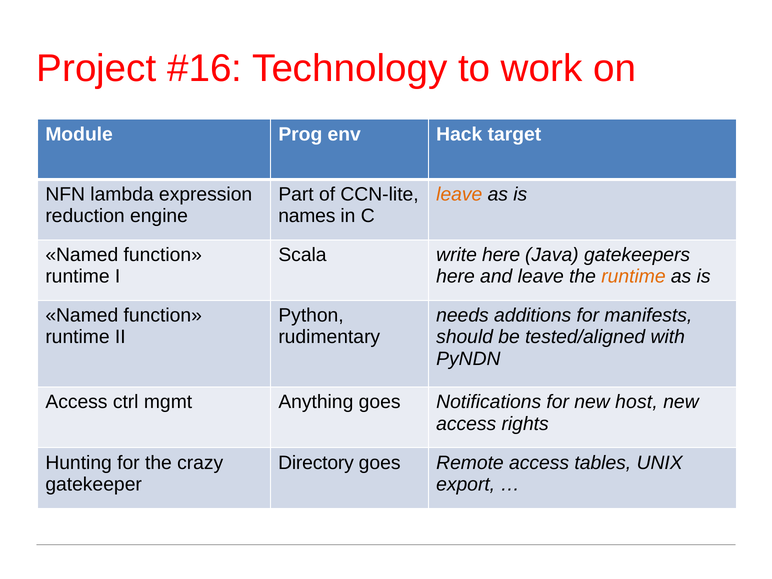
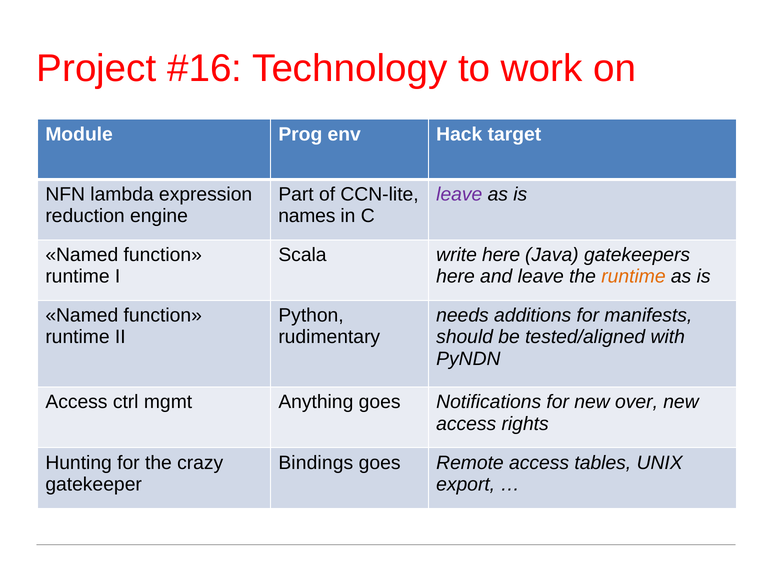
leave colour: orange -> purple (459, 194)
host: host -> over (637, 402)
Directory: Directory -> Bindings (316, 463)
